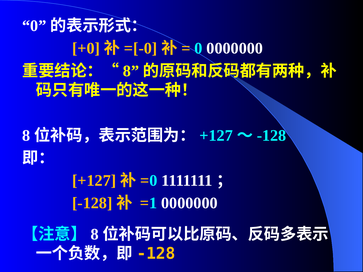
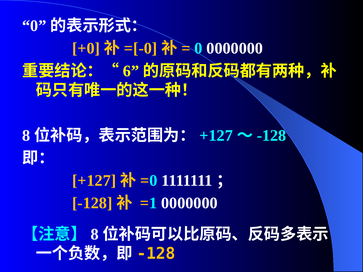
8: 8 -> 6 (131, 71)
